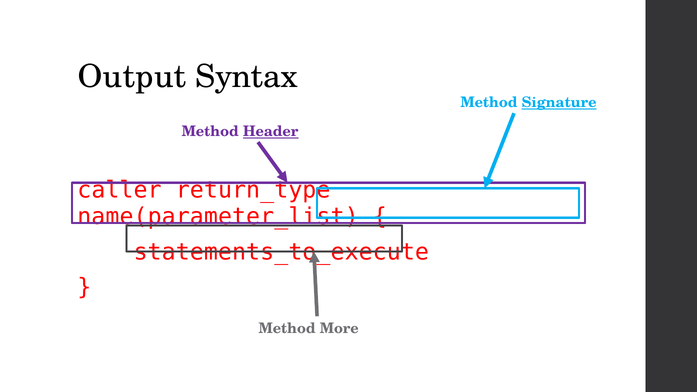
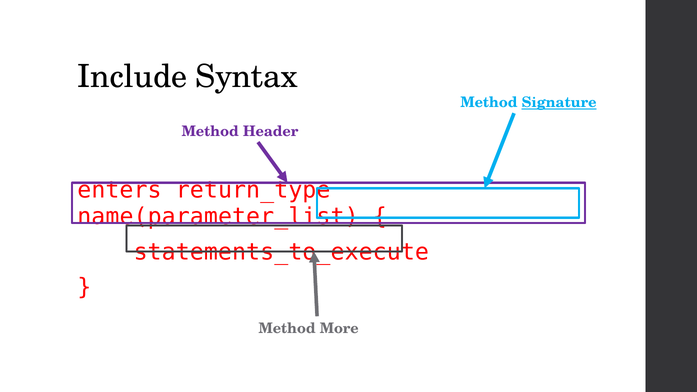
Output: Output -> Include (132, 77)
Header underline: present -> none (271, 132)
caller: caller -> enters (119, 190)
